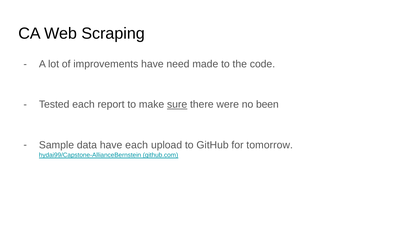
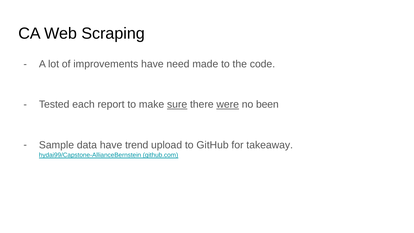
were underline: none -> present (228, 104)
have each: each -> trend (137, 145)
tomorrow: tomorrow -> takeaway (270, 145)
